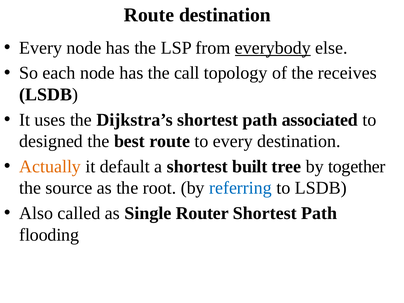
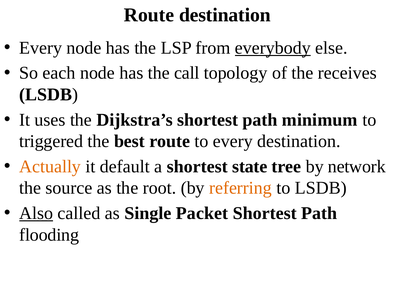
associated: associated -> minimum (320, 120)
designed: designed -> triggered (51, 141)
built: built -> state (250, 166)
together: together -> network (357, 166)
referring colour: blue -> orange (240, 188)
Also underline: none -> present (36, 213)
Router: Router -> Packet (202, 213)
